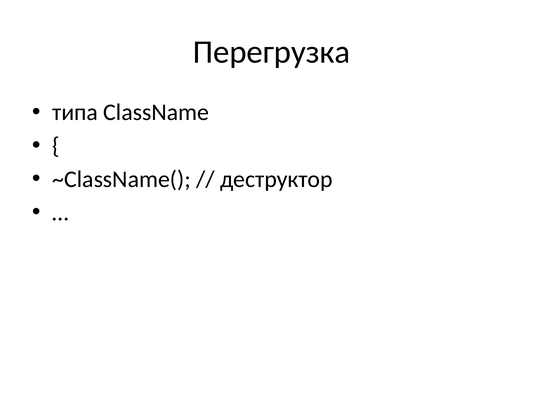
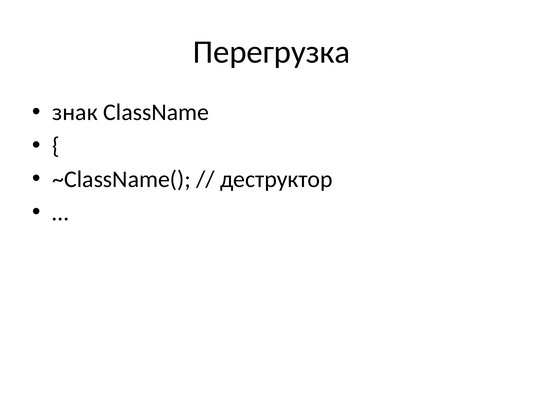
типа: типа -> знак (75, 112)
